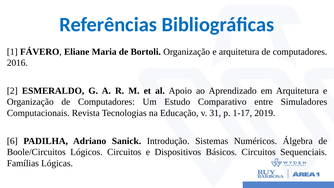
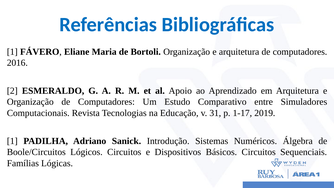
6: 6 -> 1 (12, 141)
